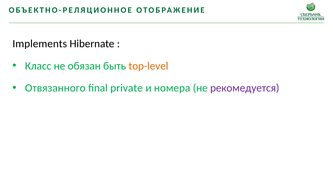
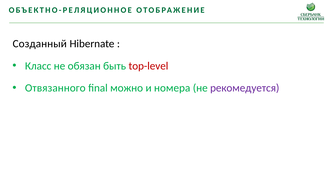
Implements: Implements -> Созданный (40, 44)
top-level colour: orange -> red (148, 66)
private: private -> можно (127, 88)
